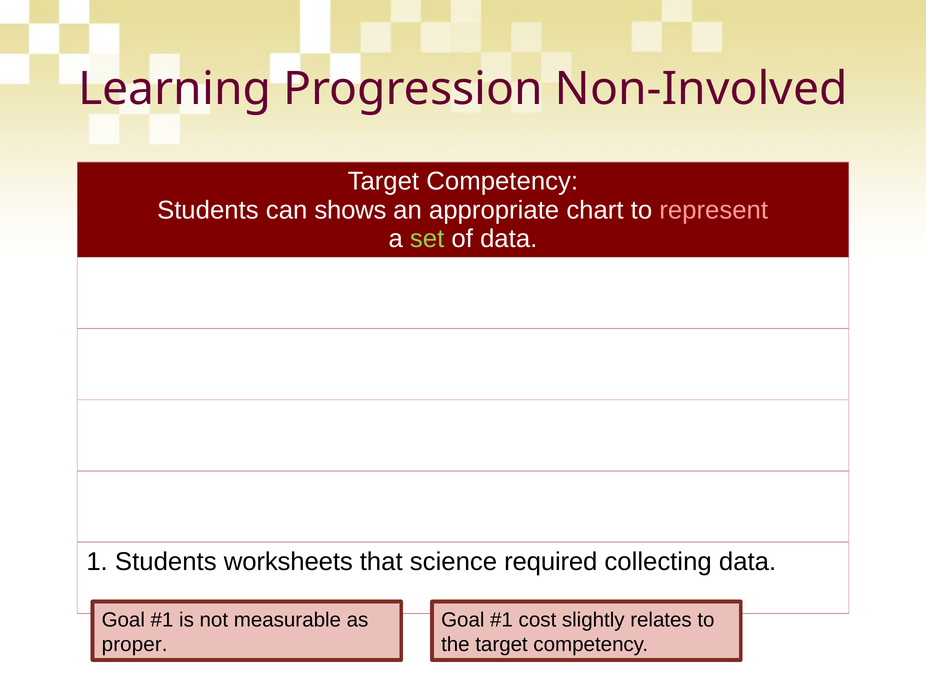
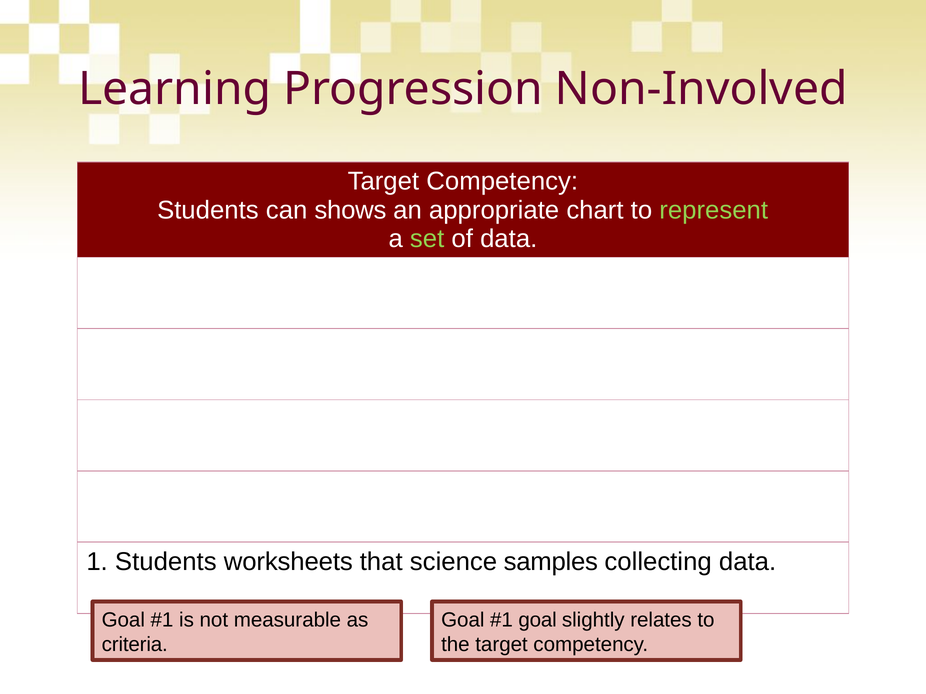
represent colour: pink -> light green (714, 210)
required: required -> samples (551, 562)
cost: cost -> goal (538, 620)
proper: proper -> criteria (135, 645)
